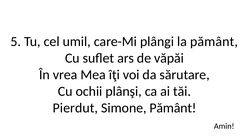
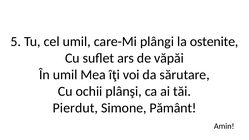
la pământ: pământ -> ostenite (214, 42)
În vrea: vrea -> umil (65, 75)
